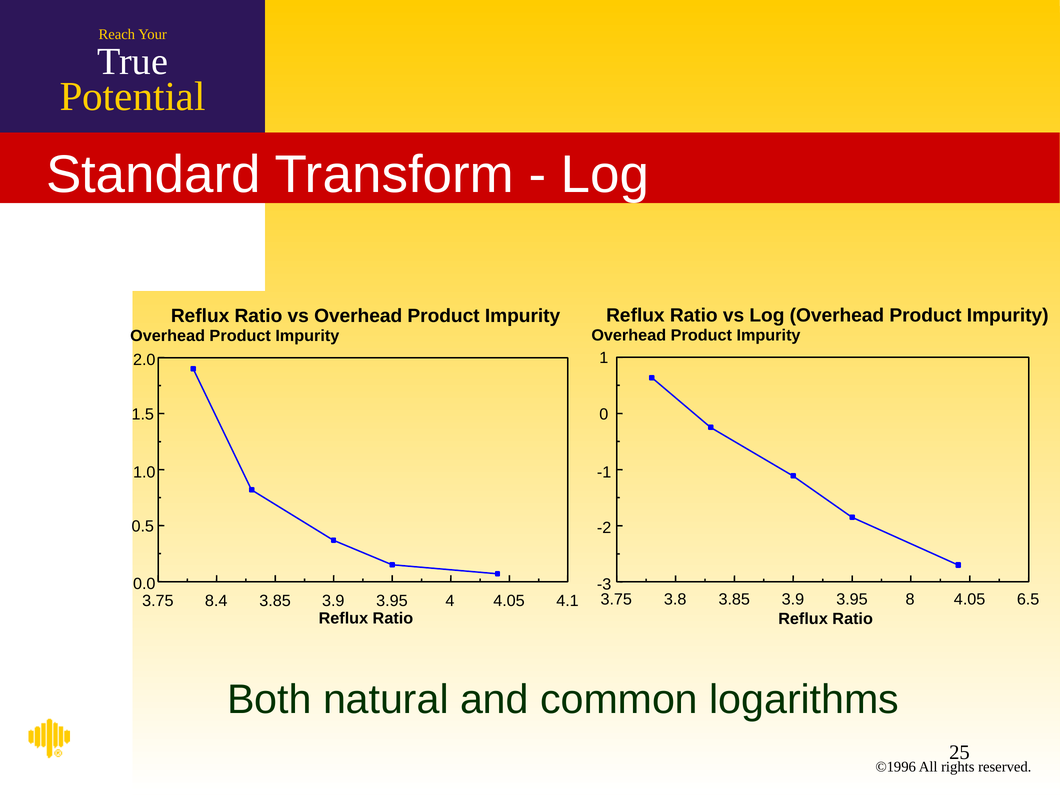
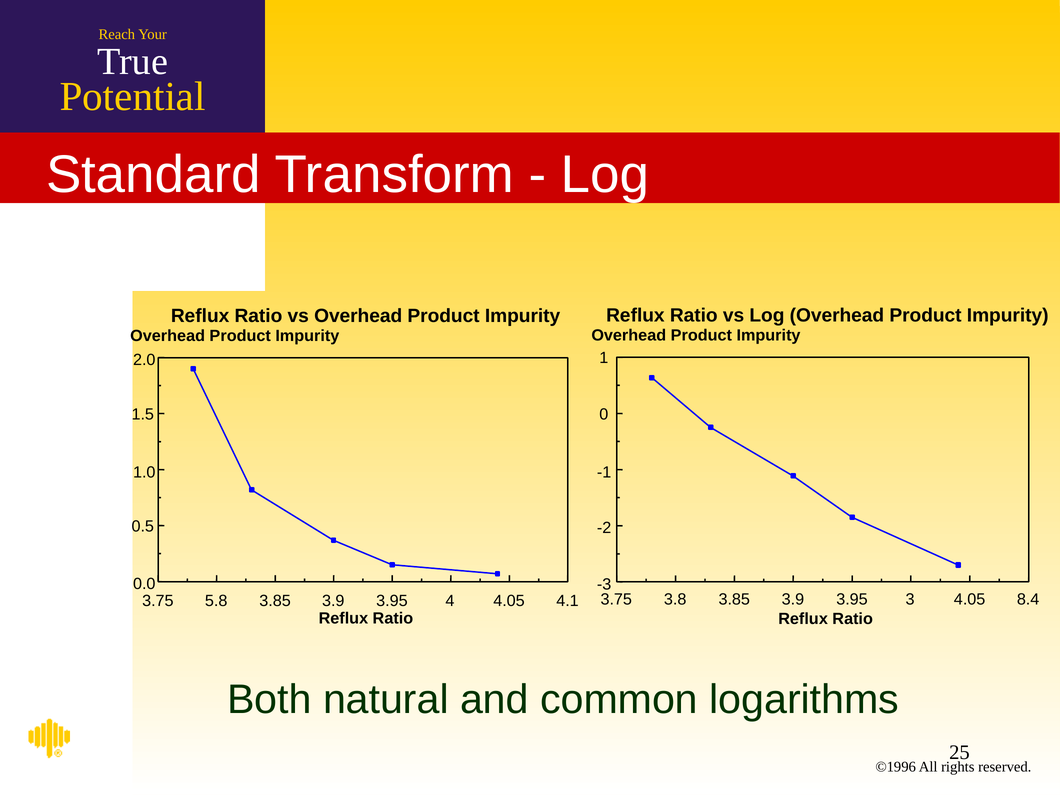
8: 8 -> 3 (910, 600)
6.5: 6.5 -> 8.4 (1028, 600)
8.4: 8.4 -> 5.8 (216, 601)
